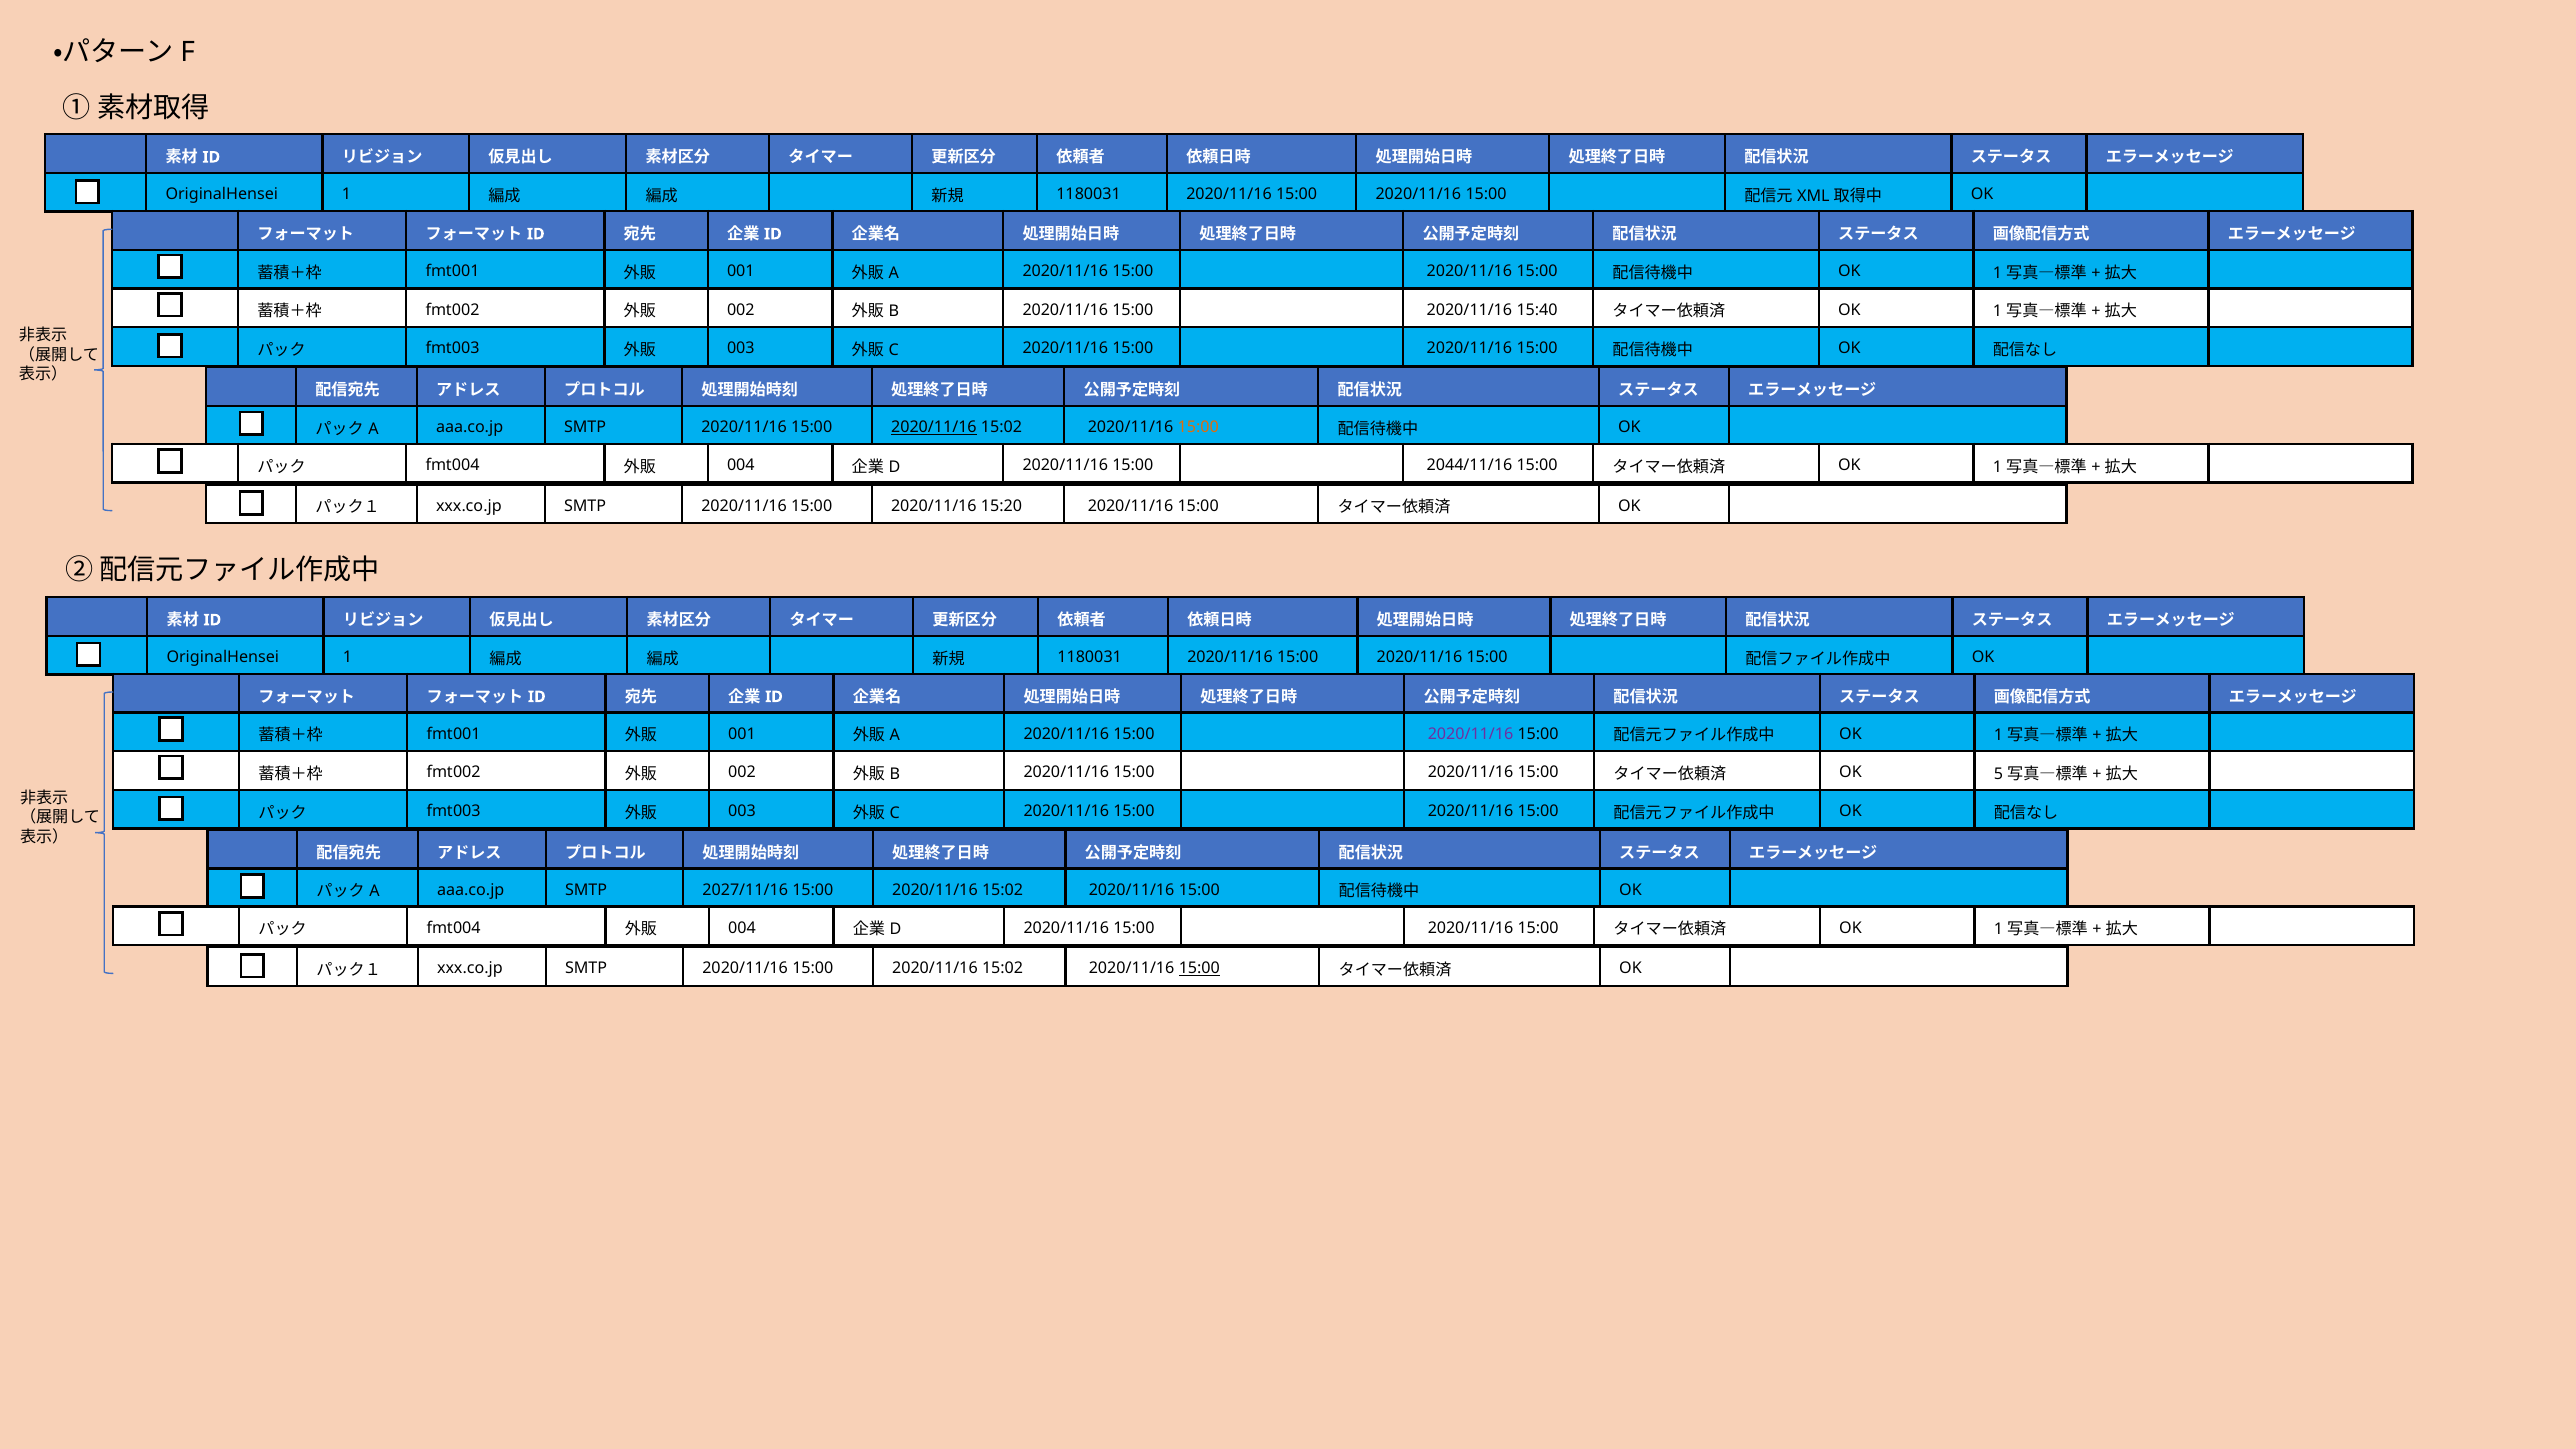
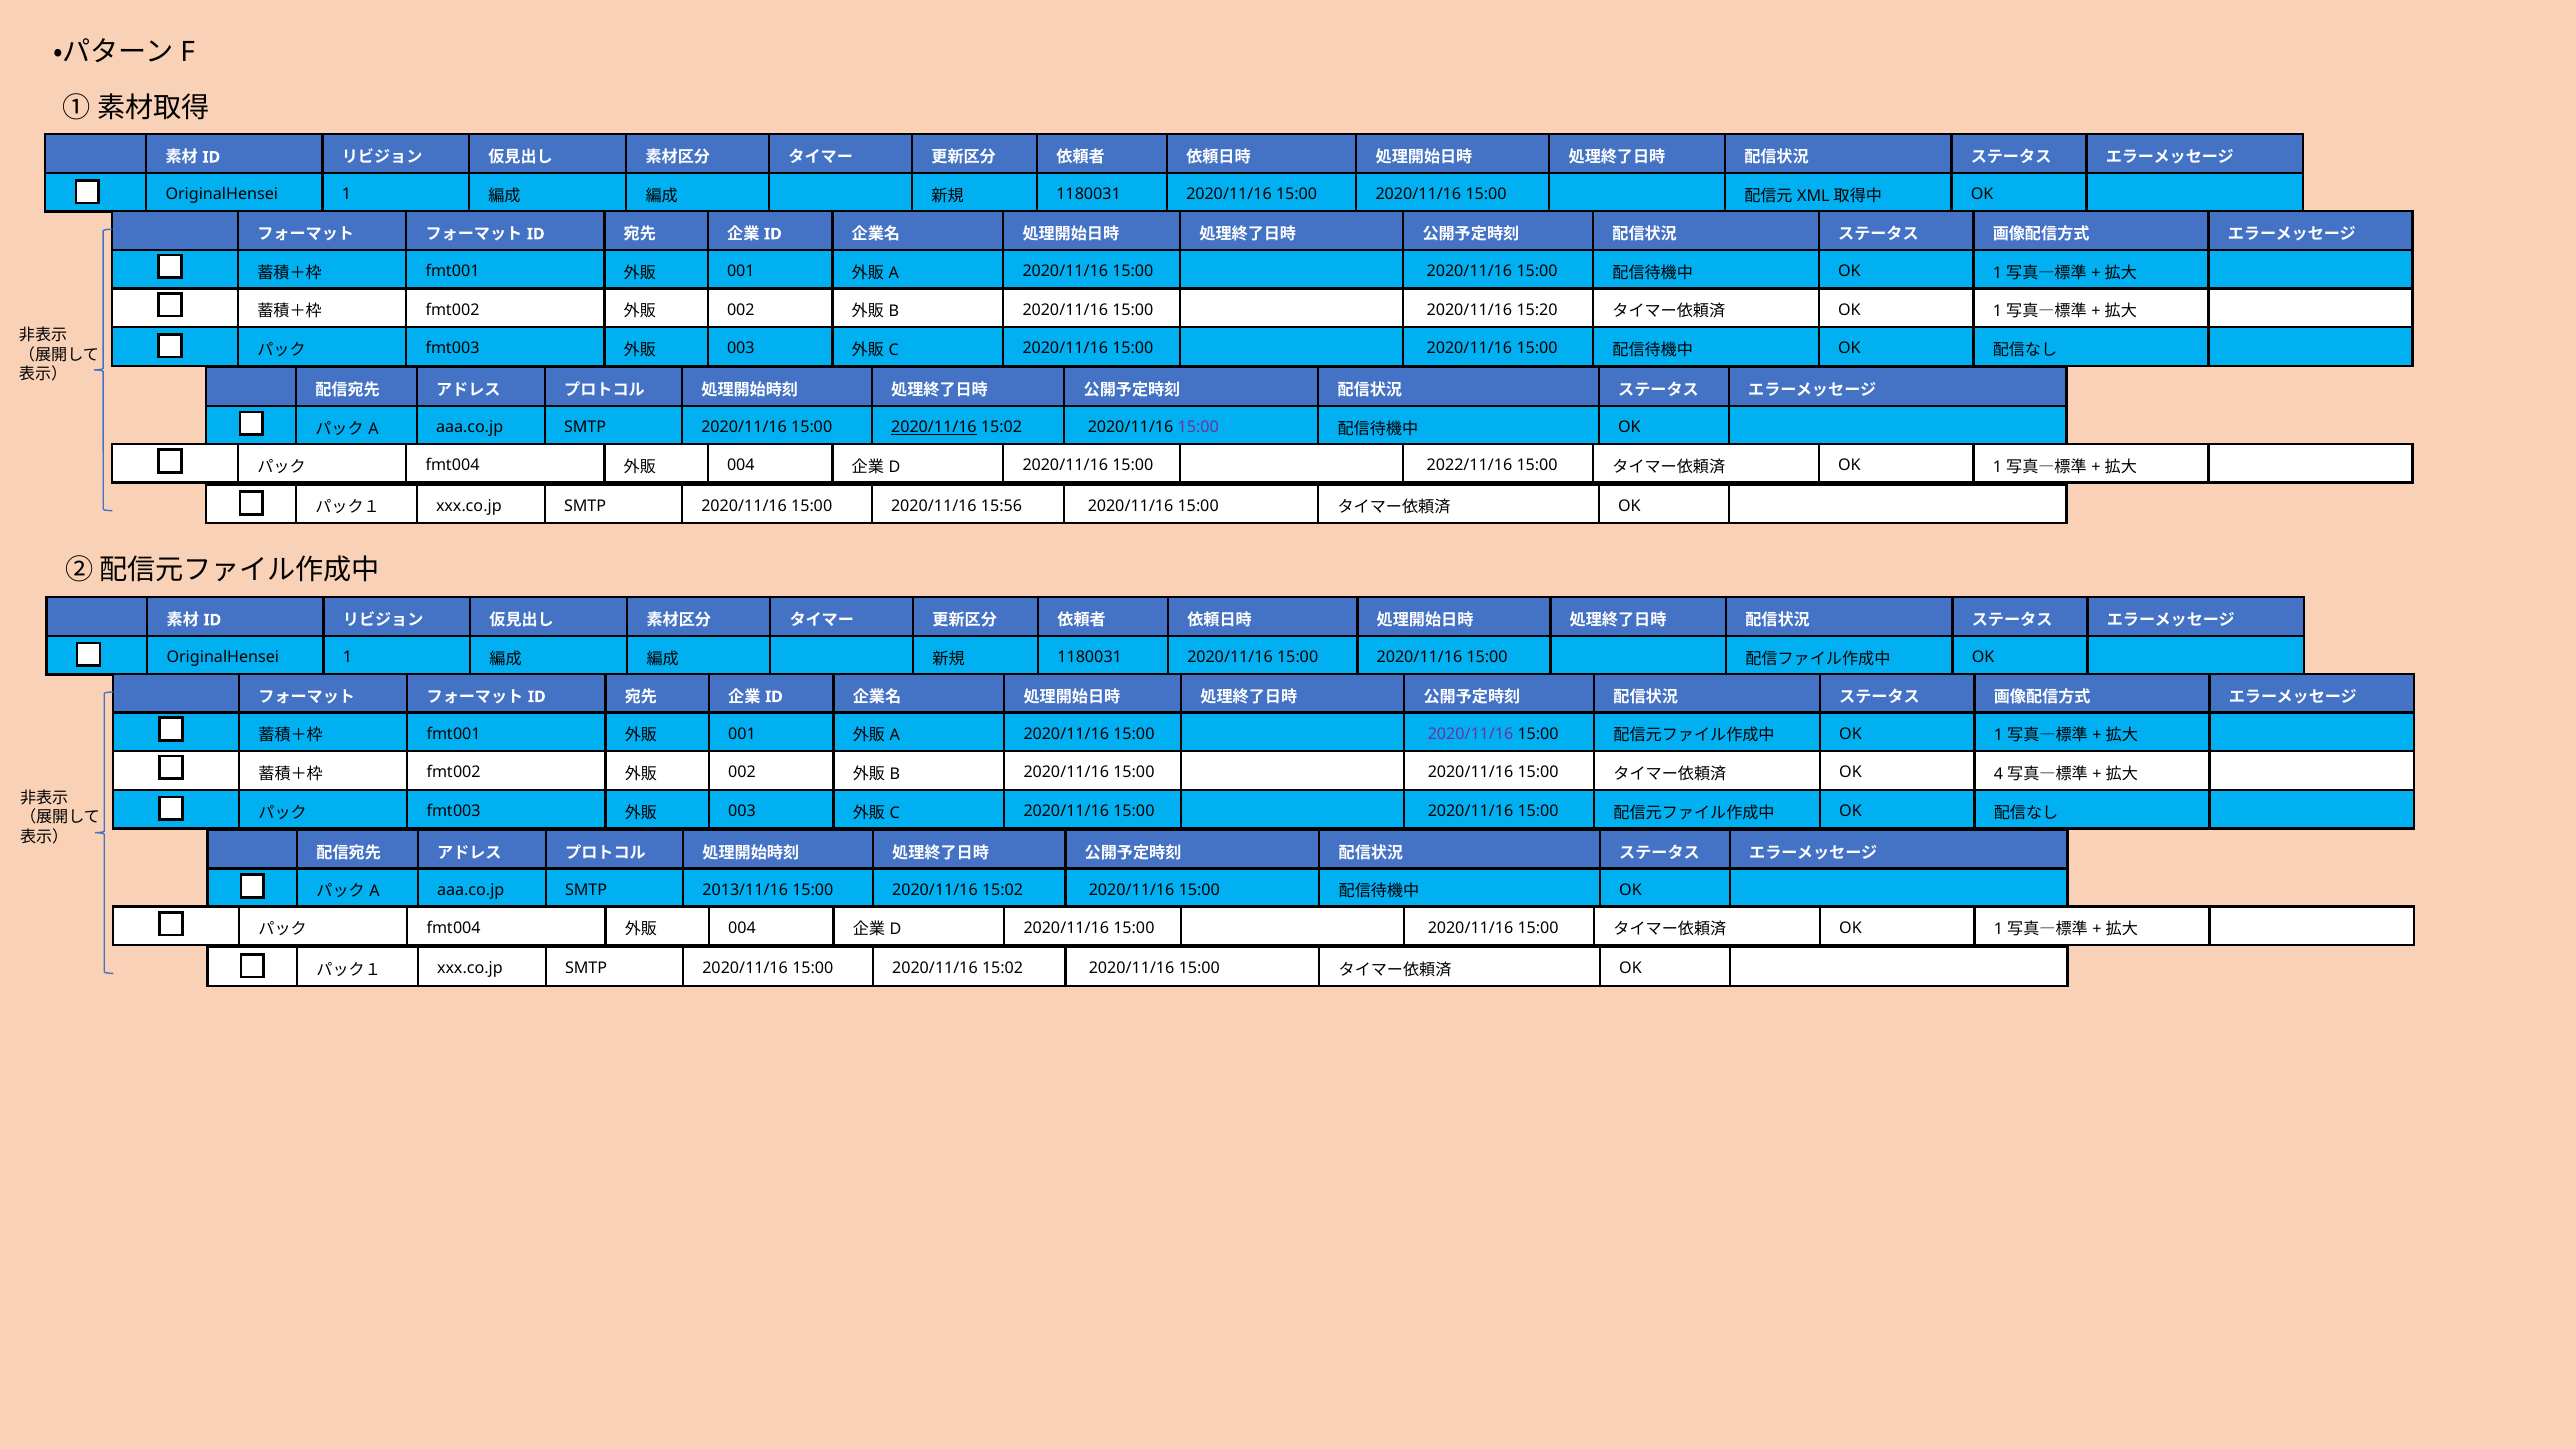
15:40: 15:40 -> 15:20 (1537, 310)
15:00 colour: orange -> purple (1198, 427)
2044/11/16: 2044/11/16 -> 2022/11/16 (1469, 465)
15:20: 15:20 -> 15:56 (1002, 506)
5: 5 -> 4 (1998, 774)
2027/11/16: 2027/11/16 -> 2013/11/16 (745, 890)
15:00 underline: present -> none (1199, 969)
